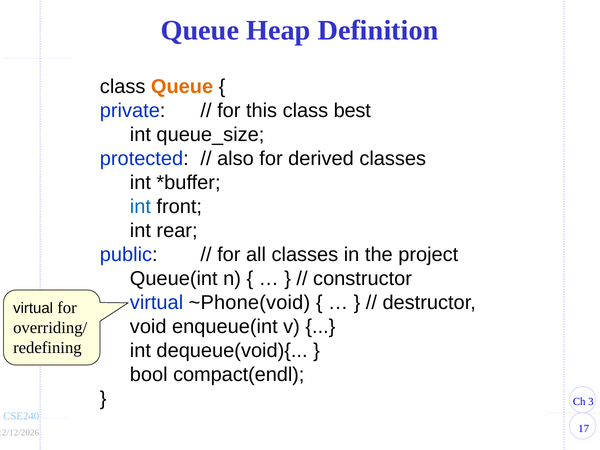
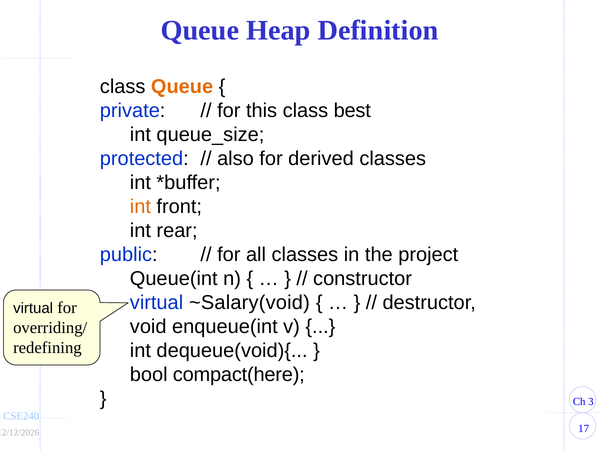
int colour: blue -> orange (140, 207)
~Phone(void: ~Phone(void -> ~Salary(void (249, 303)
compact(endl: compact(endl -> compact(here (239, 375)
